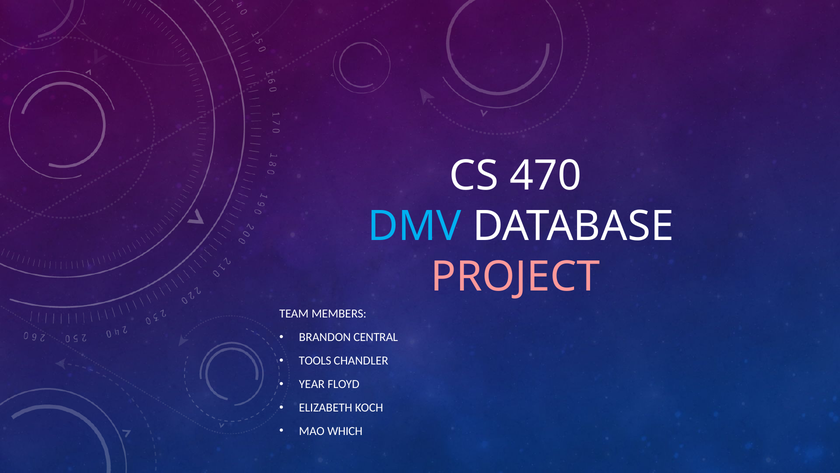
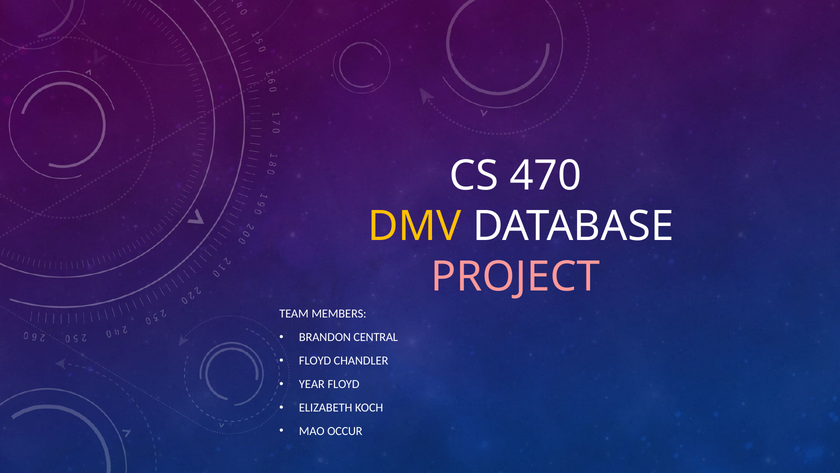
DMV colour: light blue -> yellow (415, 226)
TOOLS: TOOLS -> FLOYD (315, 360)
WHICH: WHICH -> OCCUR (345, 431)
